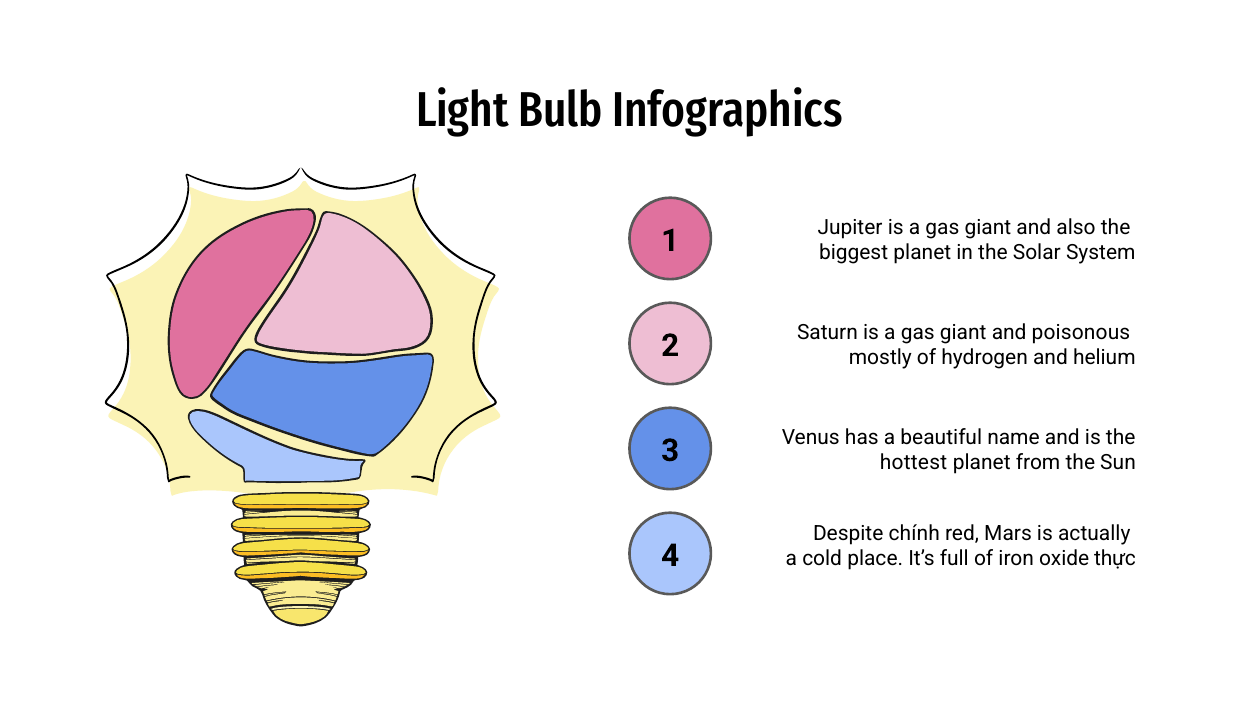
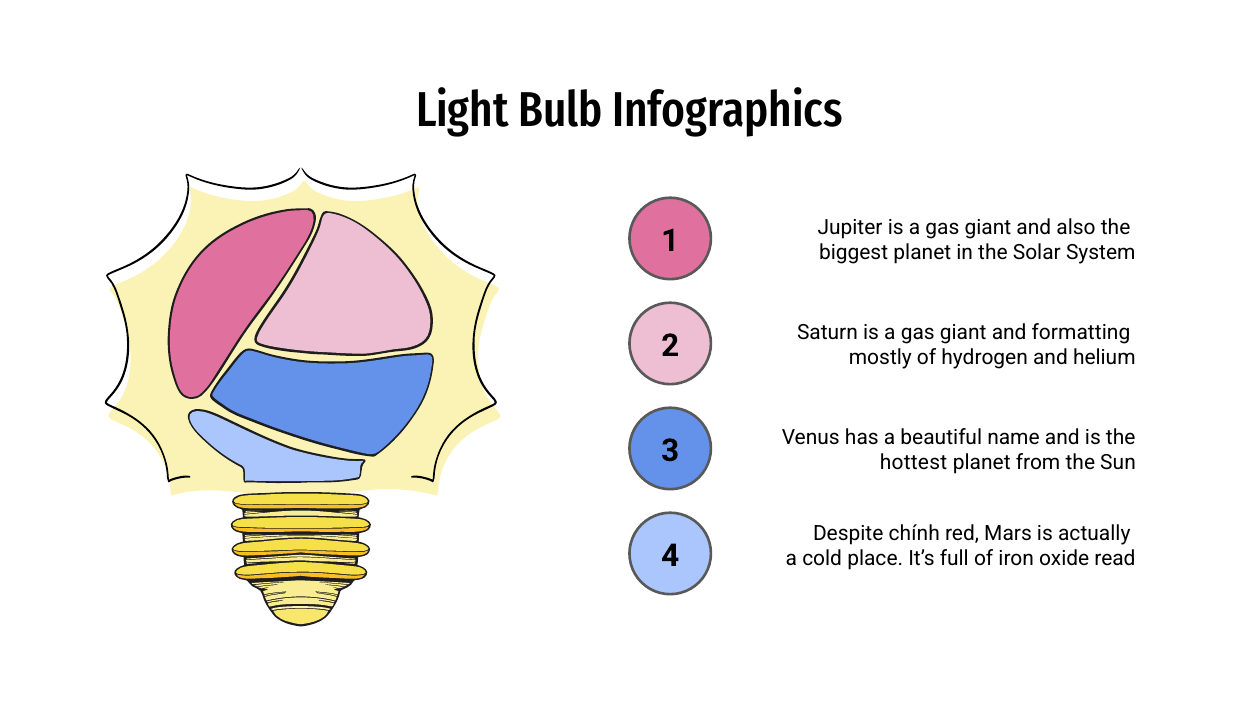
poisonous: poisonous -> formatting (1081, 332)
thực: thực -> read (1115, 559)
